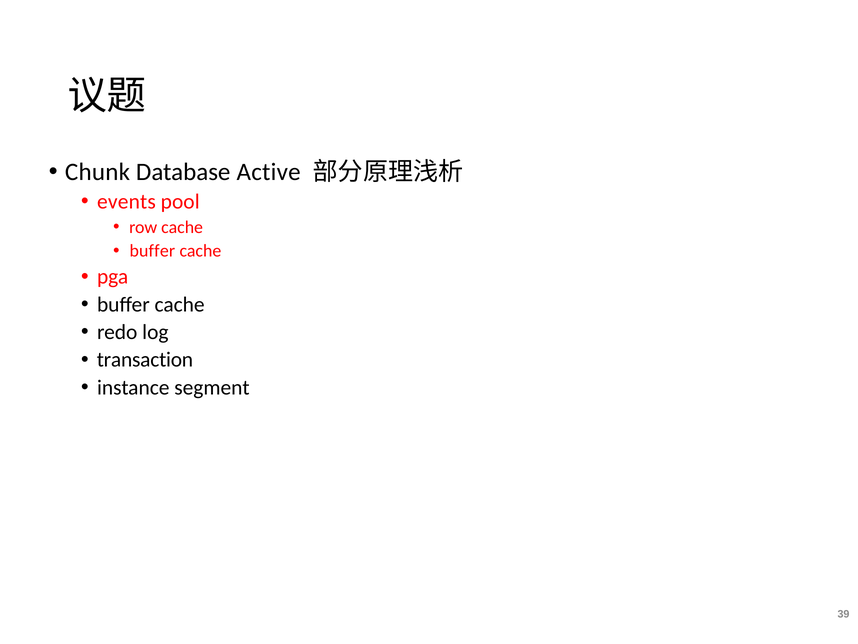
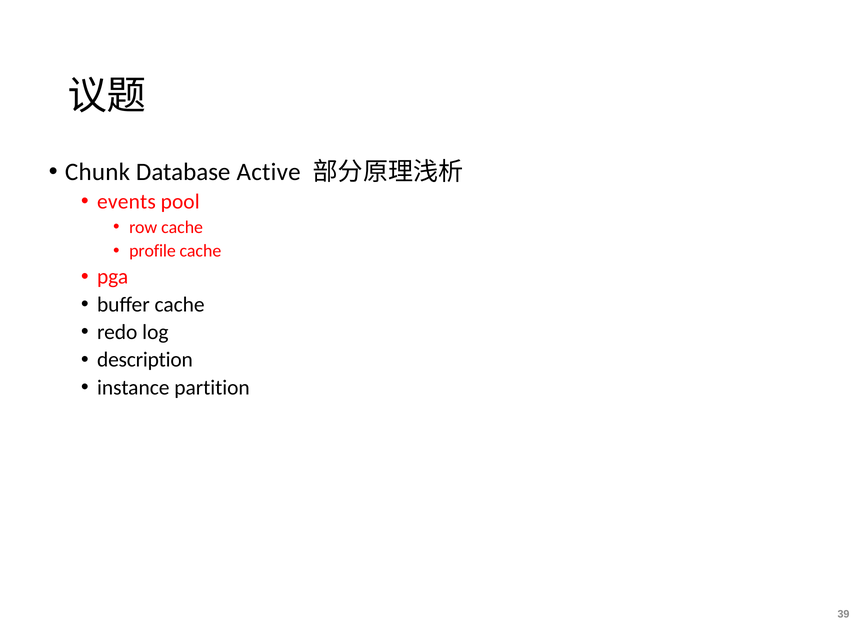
buffer: buffer -> profile (153, 251)
transaction: transaction -> description (145, 359)
segment: segment -> partition (212, 387)
